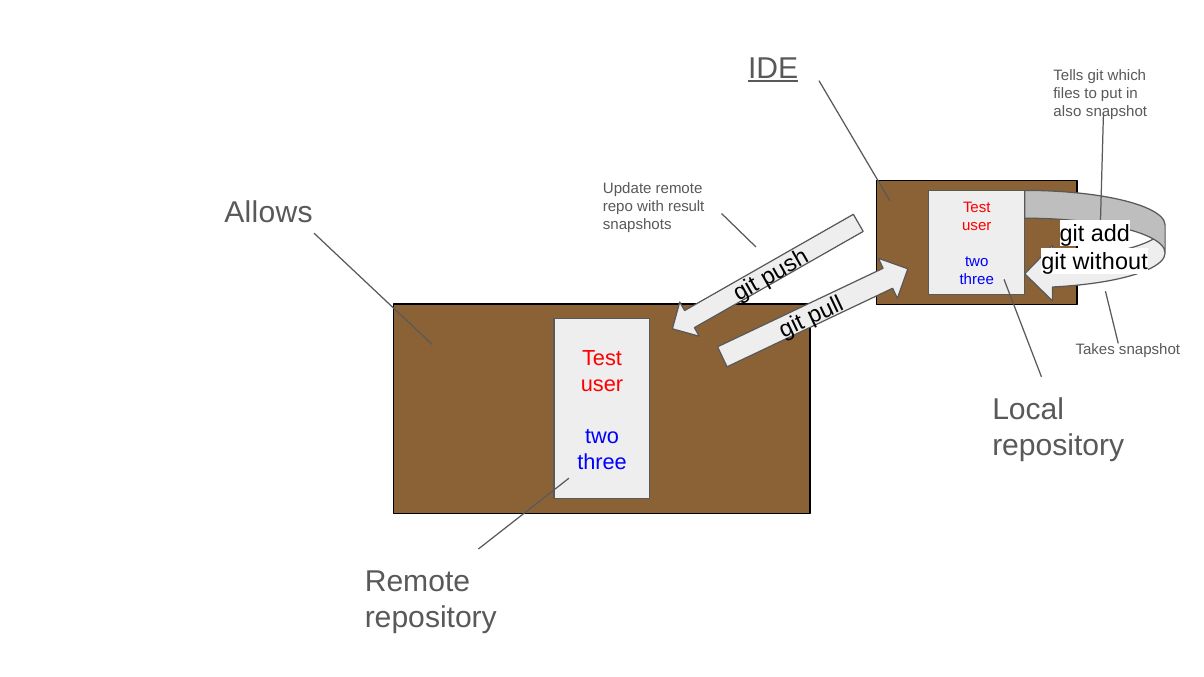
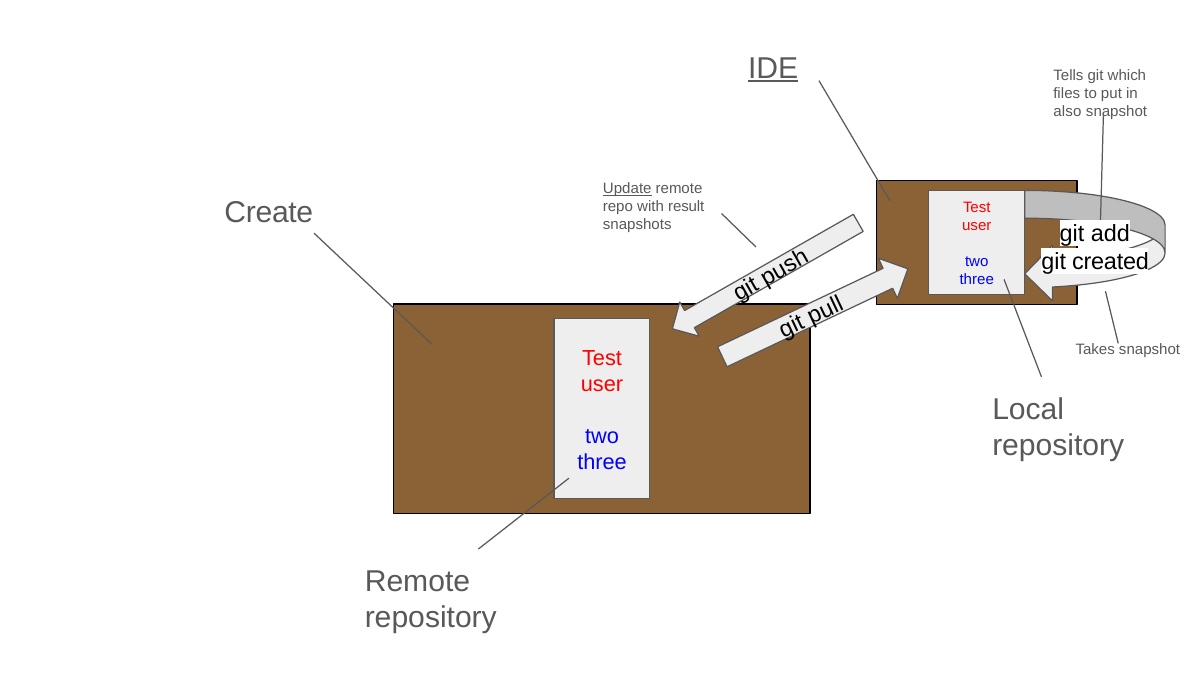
Update underline: none -> present (627, 189)
Allows: Allows -> Create (269, 213)
without: without -> created (1110, 262)
